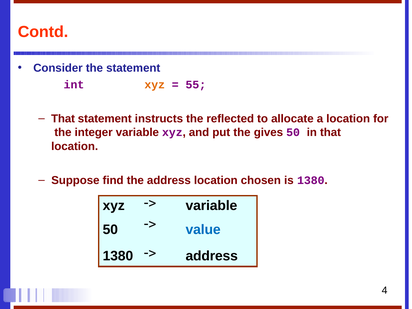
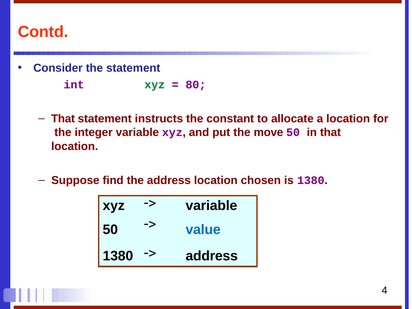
xyz colour: orange -> green (155, 85)
55: 55 -> 80 (196, 85)
reflected: reflected -> constant (230, 119)
gives: gives -> move (268, 133)
